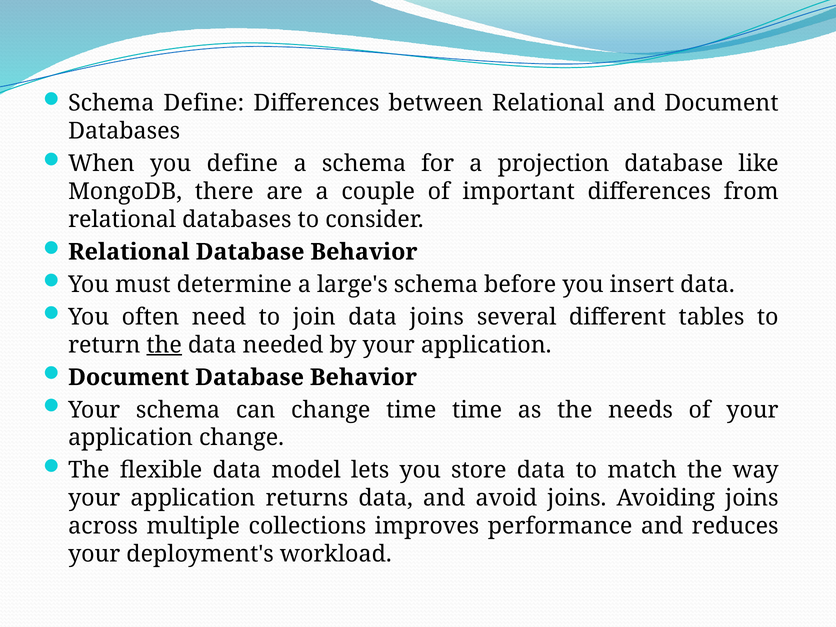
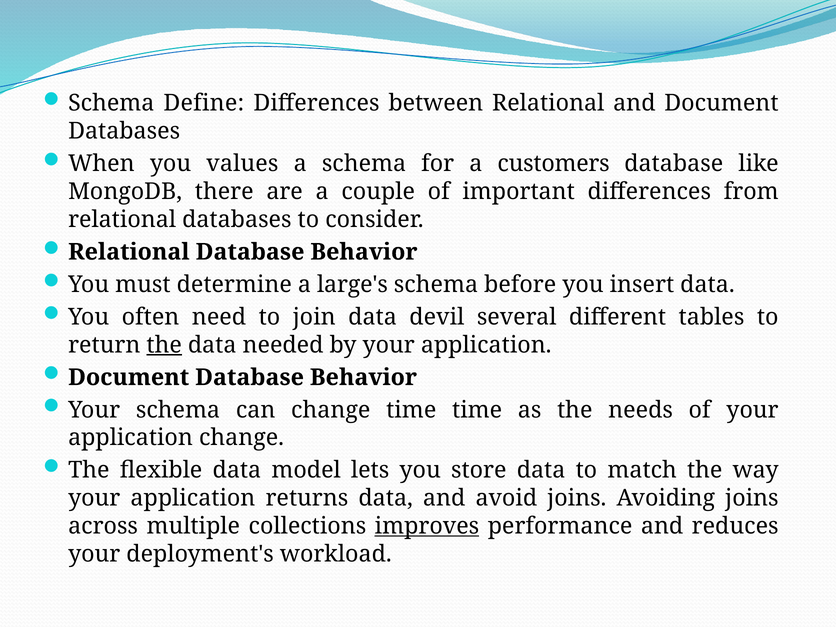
you define: define -> values (242, 164)
projection: projection -> customers (554, 164)
data joins: joins -> devil (437, 317)
improves underline: none -> present (427, 526)
